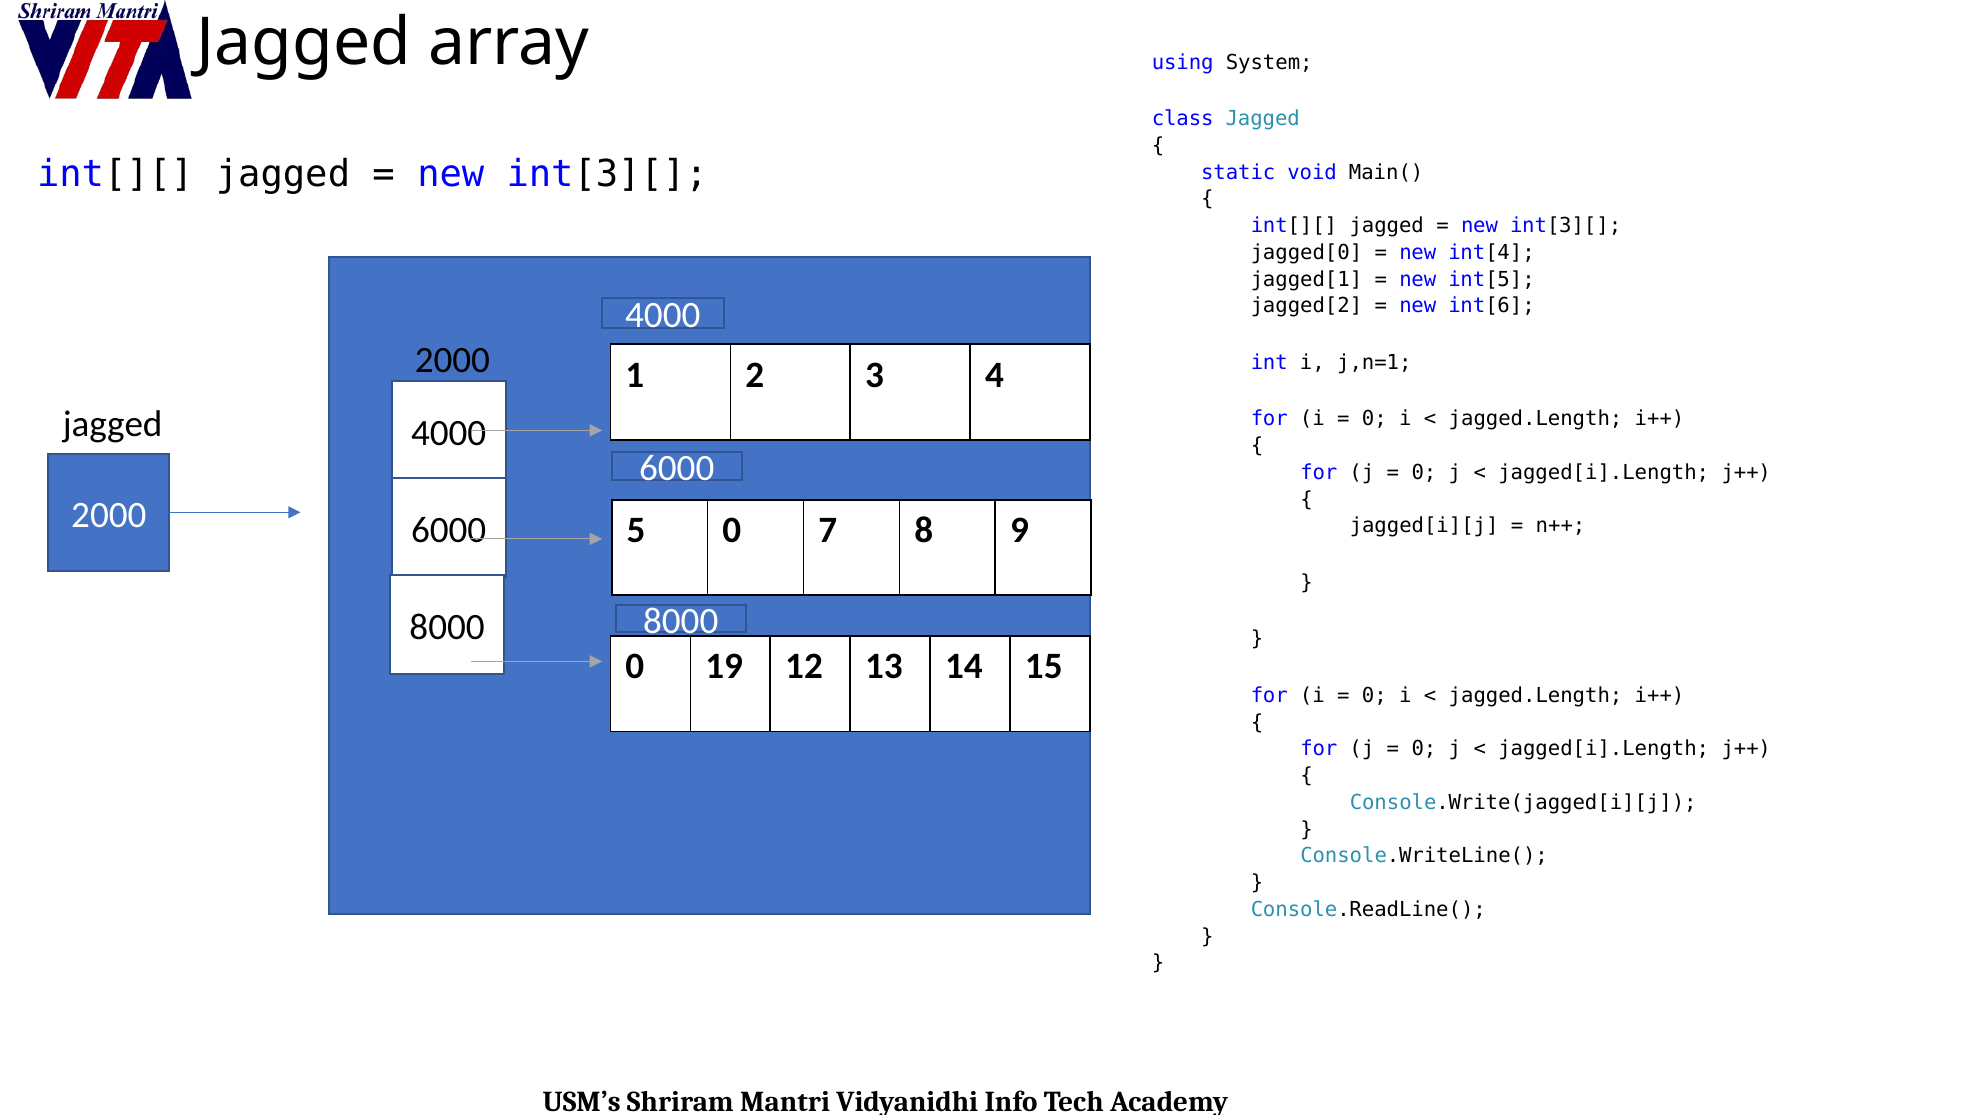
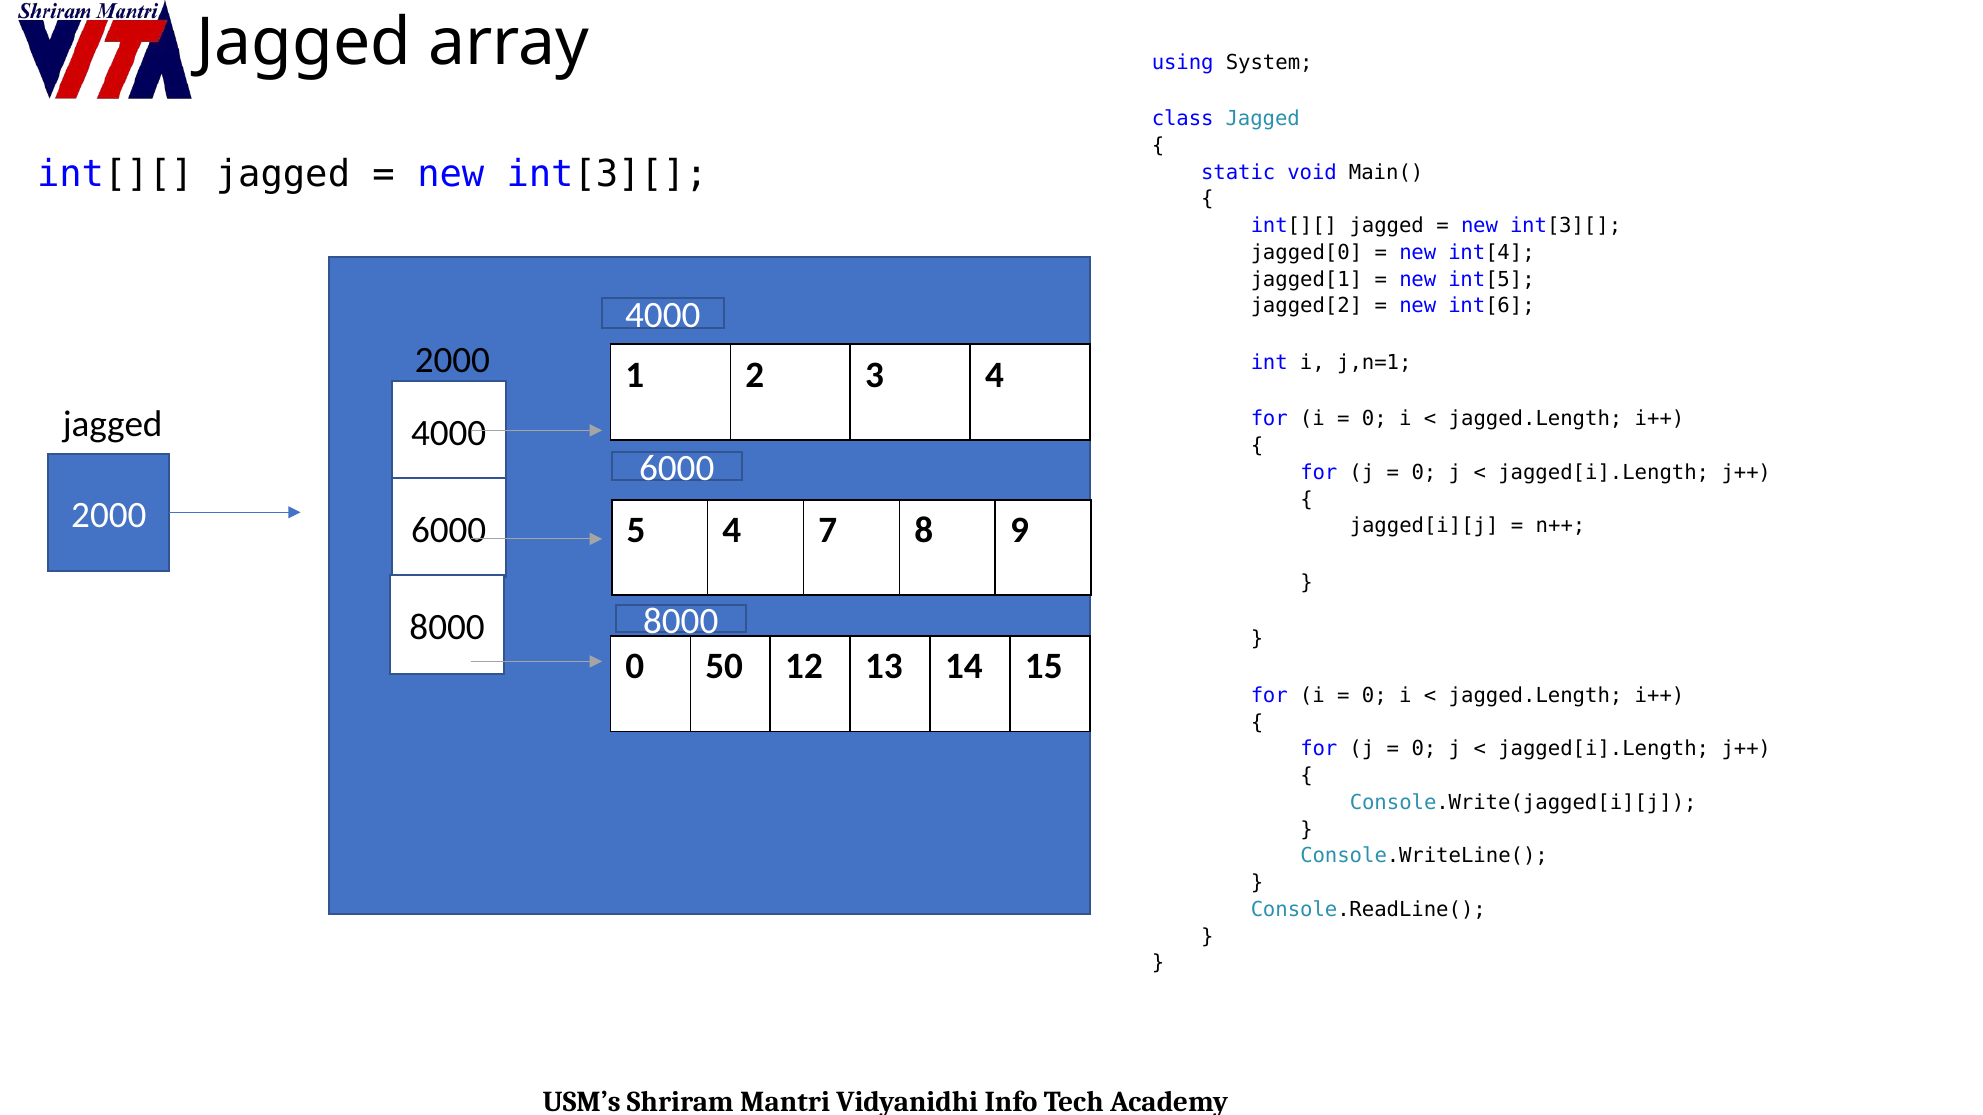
5 0: 0 -> 4 (732, 530)
19: 19 -> 50 (724, 667)
